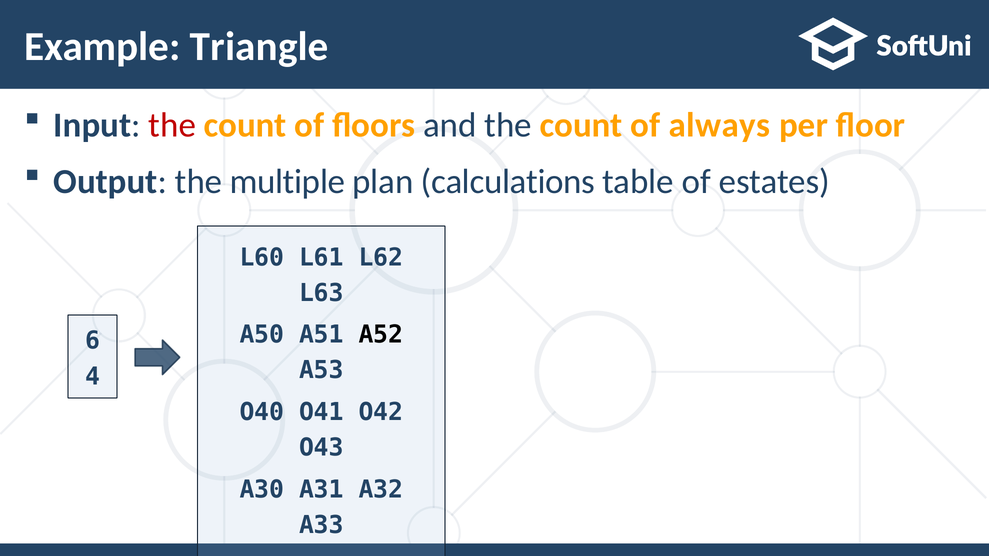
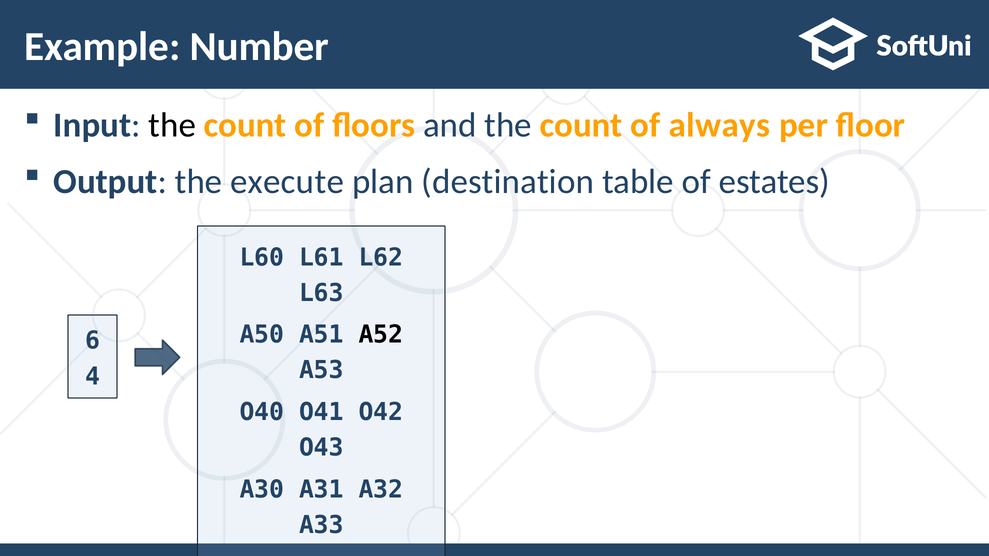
Triangle: Triangle -> Number (259, 47)
the colour: red -> black (172, 125)
multiple: multiple -> execute (287, 182)
calculations: calculations -> destination (508, 182)
